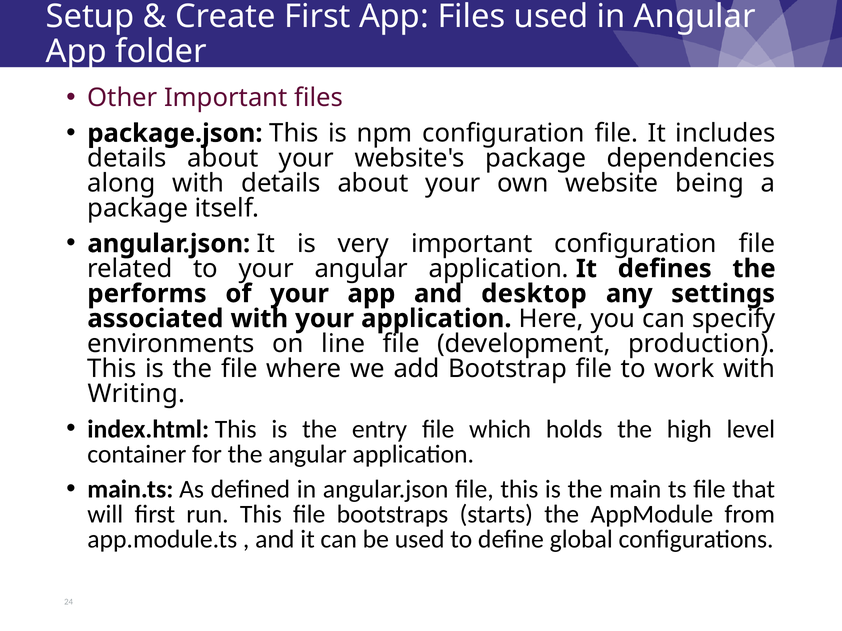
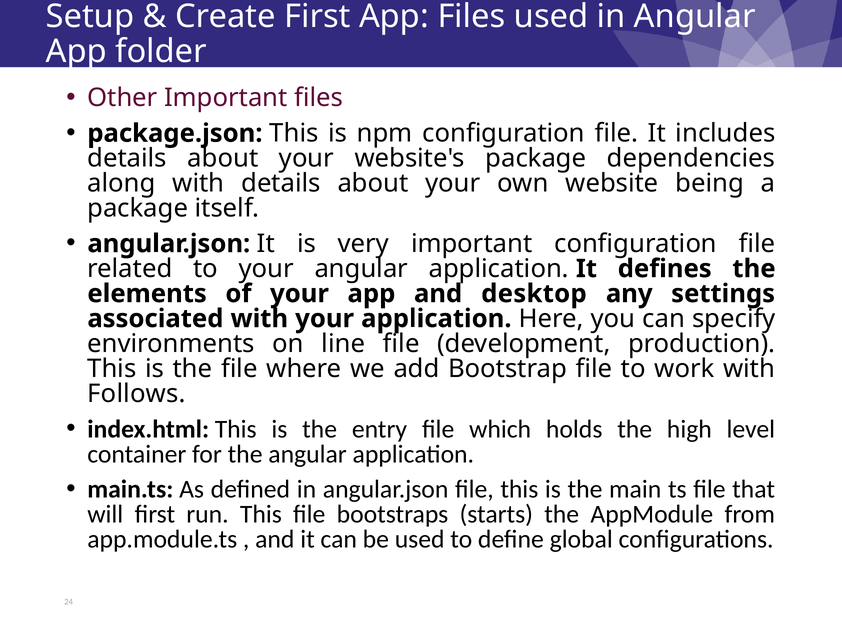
performs: performs -> elements (147, 294)
Writing: Writing -> Follows (136, 394)
